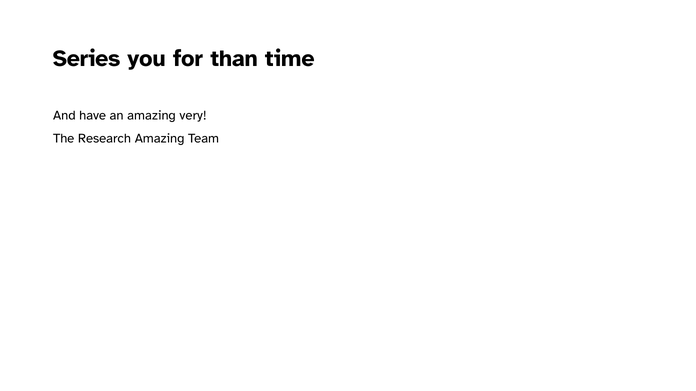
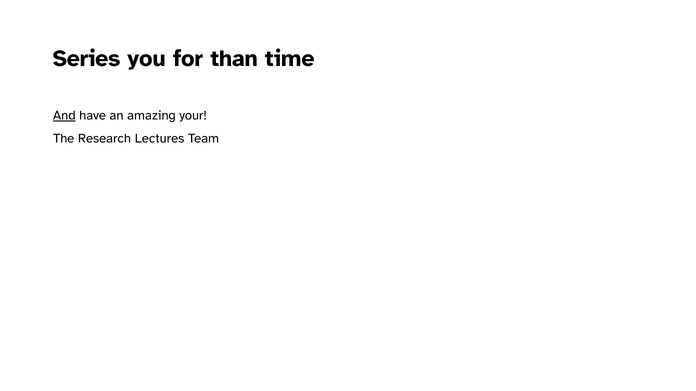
And underline: none -> present (64, 116)
very: very -> your (193, 116)
Research Amazing: Amazing -> Lectures (160, 138)
